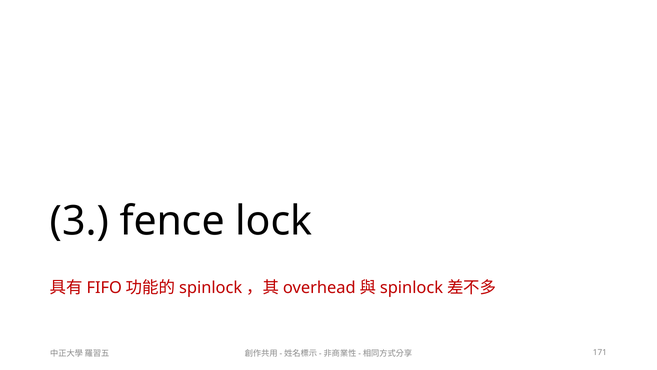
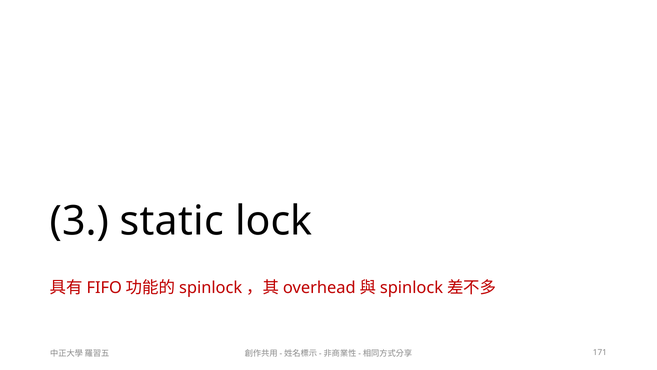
fence: fence -> static (172, 221)
